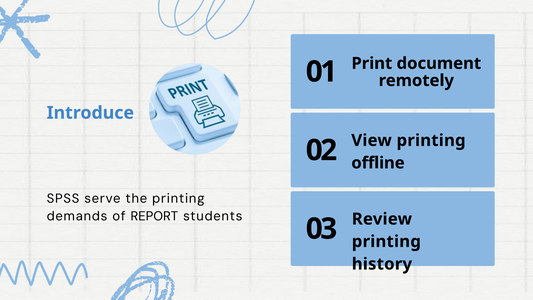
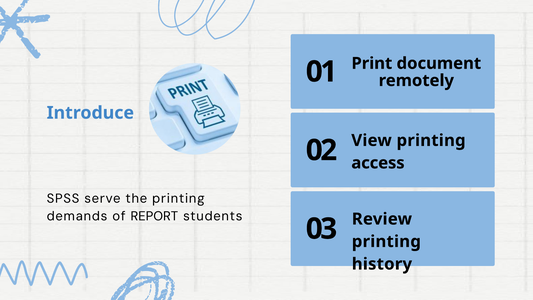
offline: offline -> access (378, 163)
